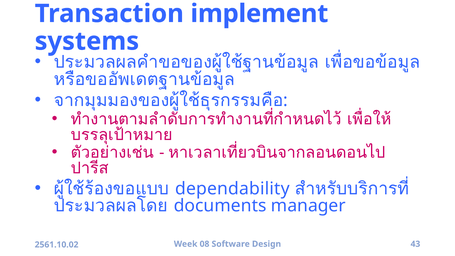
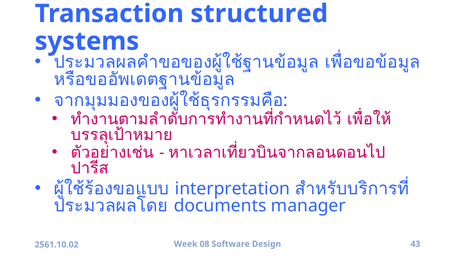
implement: implement -> structured (259, 14)
dependability: dependability -> interpretation (232, 189)
